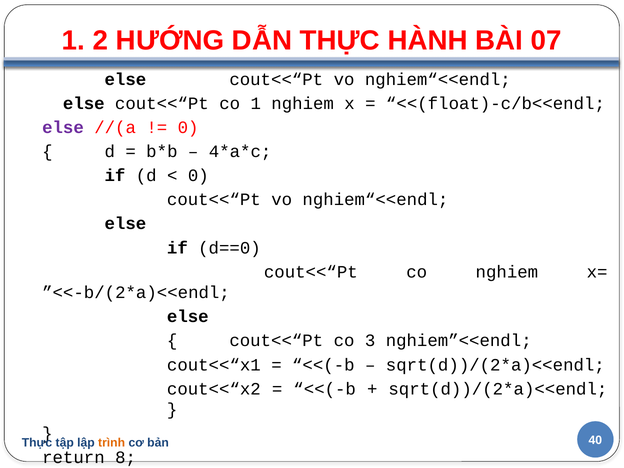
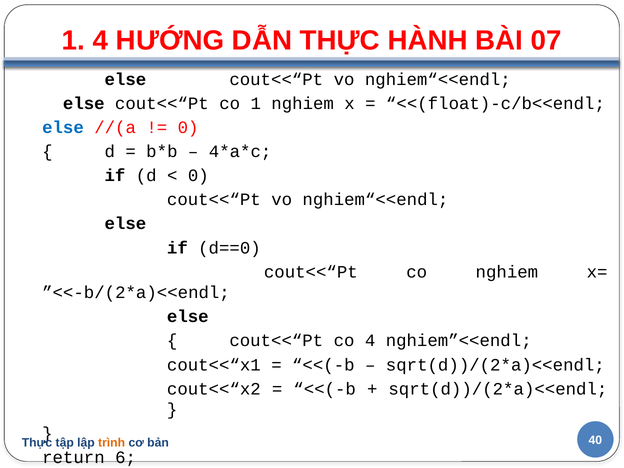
1 2: 2 -> 4 (100, 41)
else colour: purple -> blue (63, 128)
co 3: 3 -> 4 (370, 341)
8: 8 -> 6 (126, 458)
